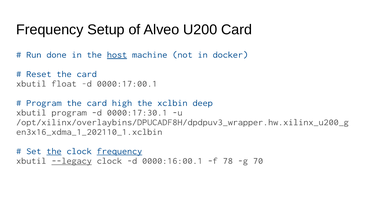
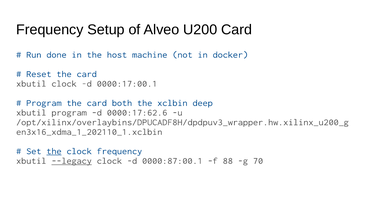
host underline: present -> none (117, 55)
xbutil float: float -> clock (64, 84)
high: high -> both (122, 103)
0000:17:30.1: 0000:17:30.1 -> 0000:17:62.6 (137, 113)
frequency underline: present -> none (119, 151)
0000:16:00.1: 0000:16:00.1 -> 0000:87:00.1 (172, 161)
78: 78 -> 88 (228, 161)
